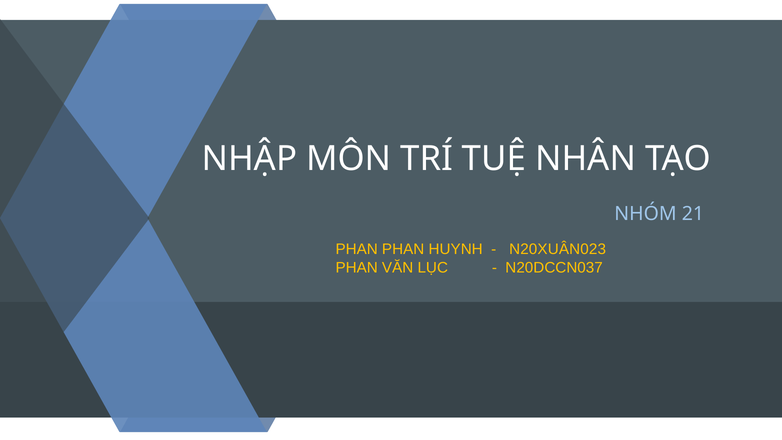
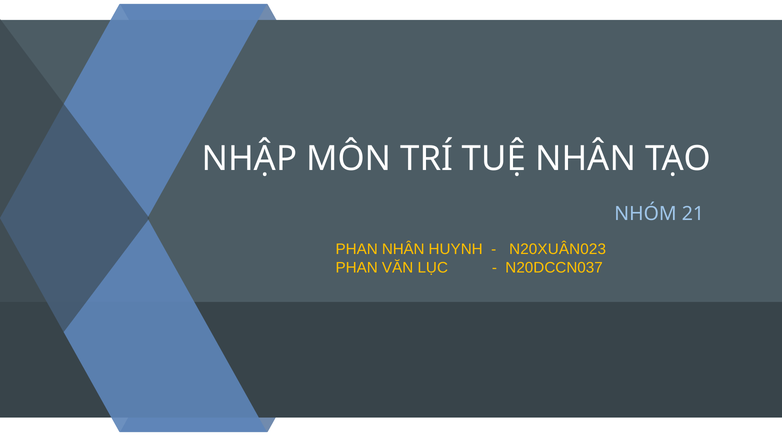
PHAN PHAN: PHAN -> NHÂN (403, 249)
